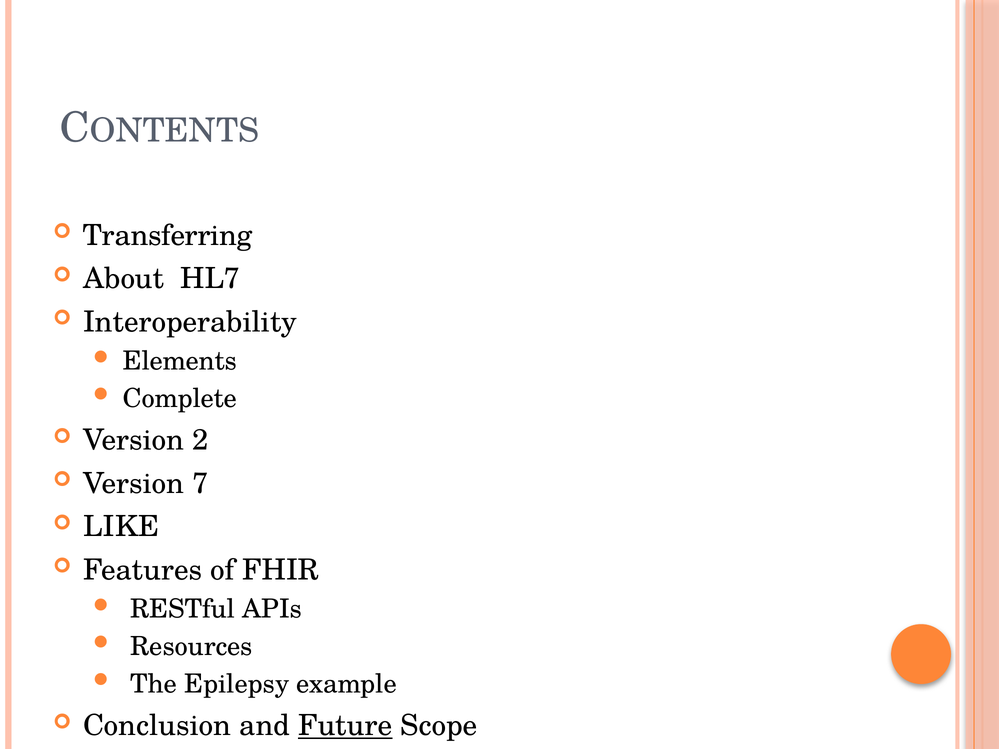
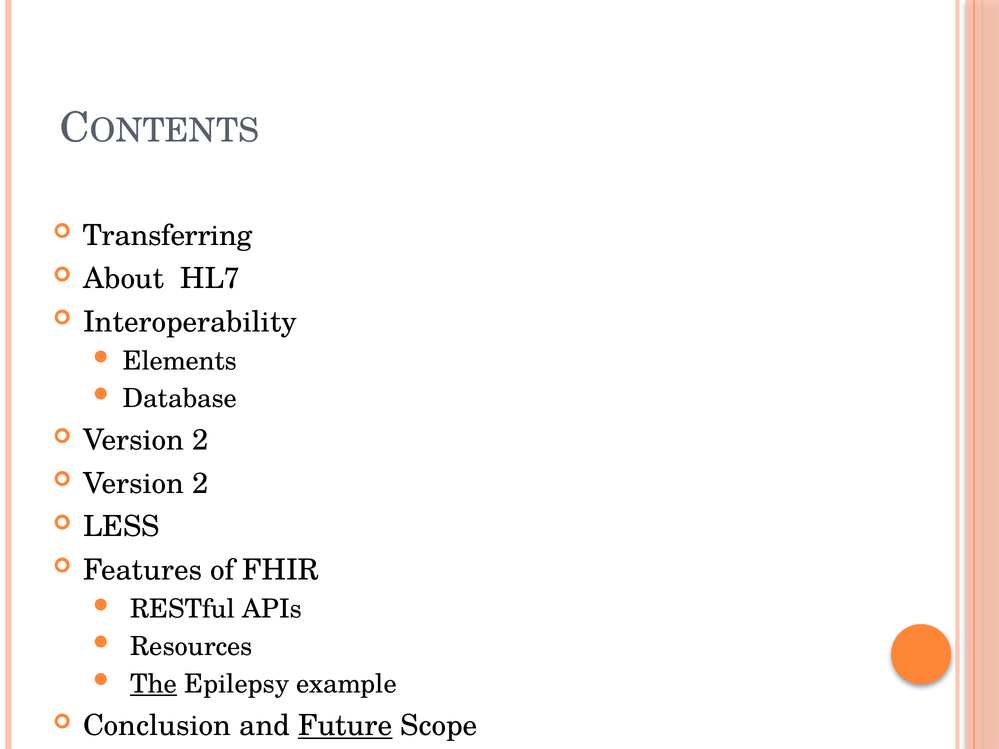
Complete: Complete -> Database (180, 399)
7: 7 -> 2 (200, 484)
LIKE: LIKE -> LESS (121, 527)
The underline: none -> present (154, 684)
